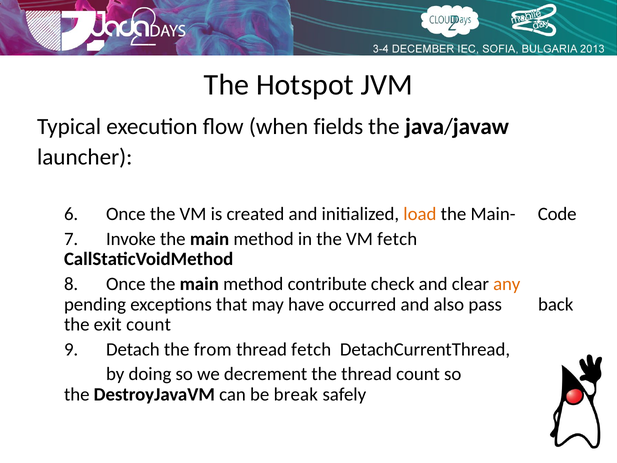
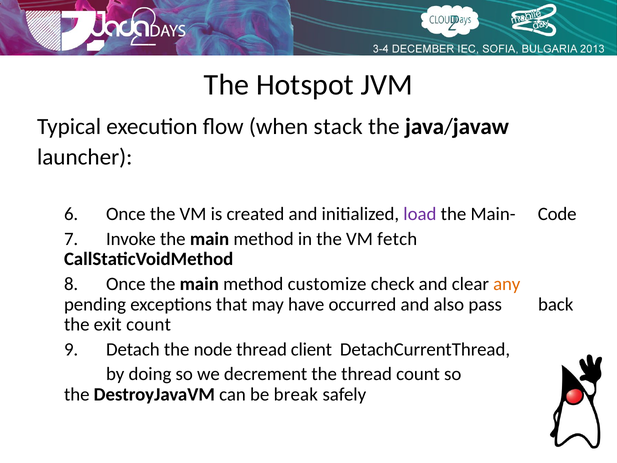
fields: fields -> stack (338, 127)
load colour: orange -> purple (420, 214)
contribute: contribute -> customize (327, 284)
from: from -> node (213, 349)
thread fetch: fetch -> client (311, 349)
